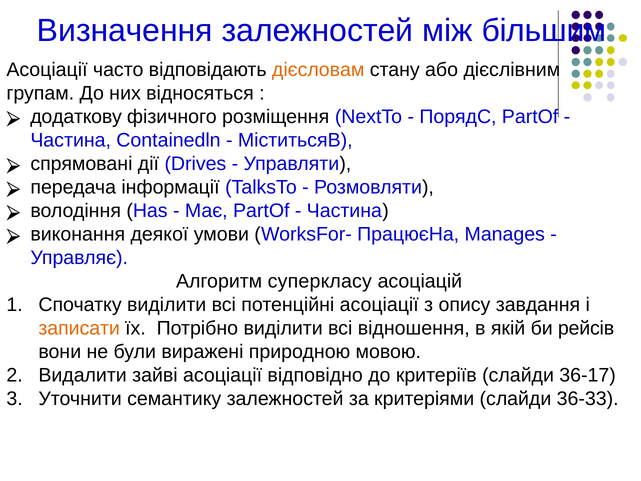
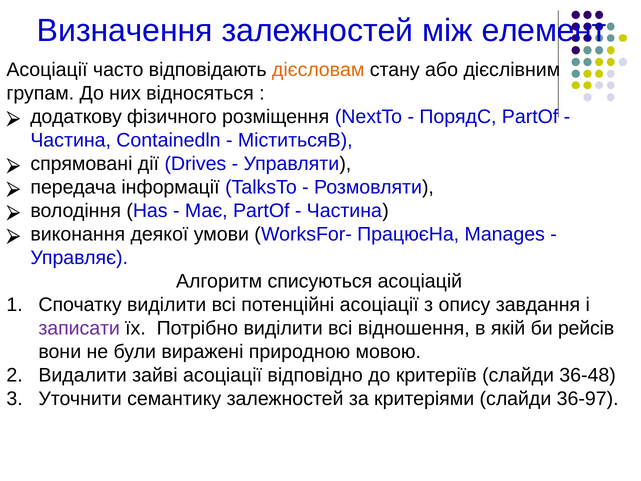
більшим: більшим -> елемент (544, 30)
суперкласу: суперкласу -> списуються (320, 281)
записати colour: orange -> purple (79, 328)
36-17: 36-17 -> 36-48 (588, 375)
36-33: 36-33 -> 36-97 (588, 399)
